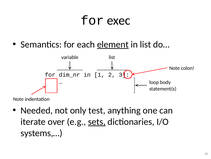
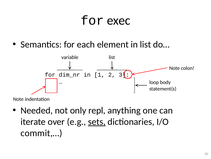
element underline: present -> none (113, 44)
test: test -> repl (97, 110)
systems,…: systems,… -> commit,… (41, 132)
